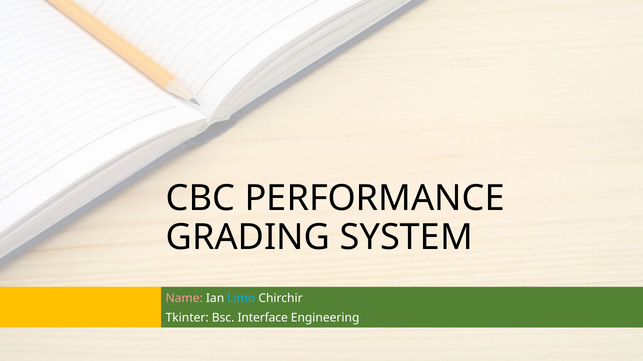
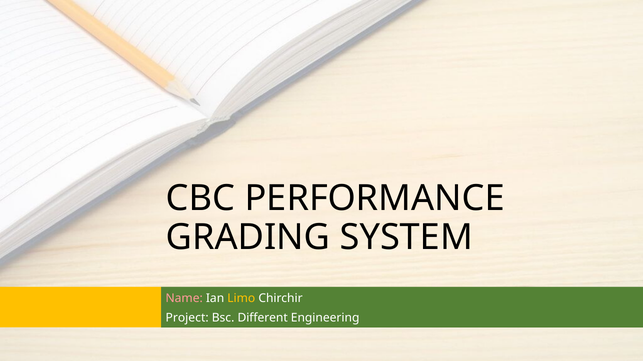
Limo colour: light blue -> yellow (241, 299)
Tkinter: Tkinter -> Project (187, 318)
Interface: Interface -> Different (263, 318)
